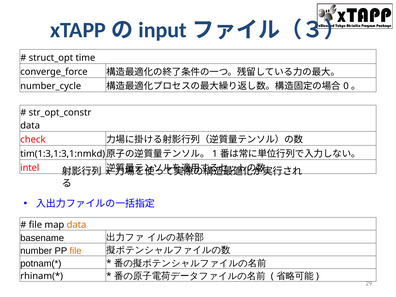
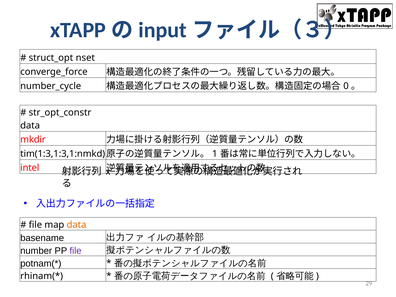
time: time -> nset (85, 58)
check: check -> mkdir (33, 140)
file colour: orange -> purple (76, 251)
